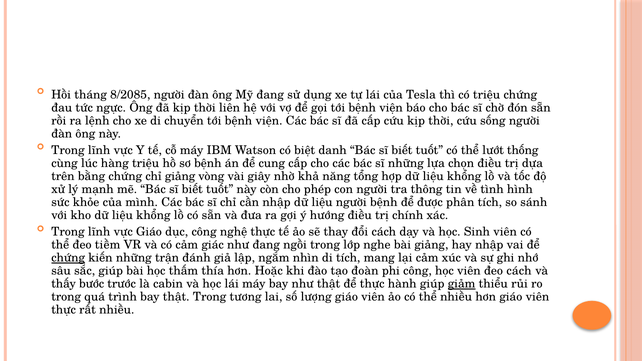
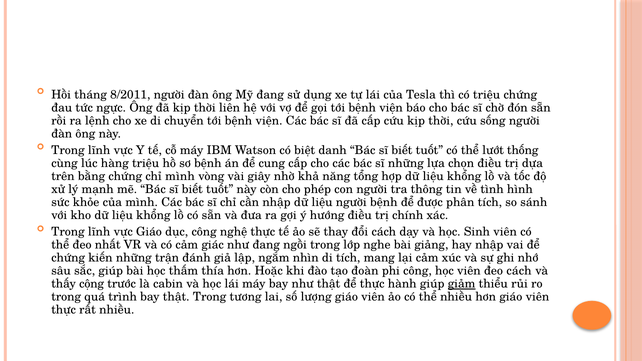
8/2085: 8/2085 -> 8/2011 (130, 95)
chỉ giảng: giảng -> mình (180, 176)
tiềm: tiềm -> nhất (108, 245)
chứng underline: present -> none (68, 258)
bước: bước -> cộng (92, 284)
